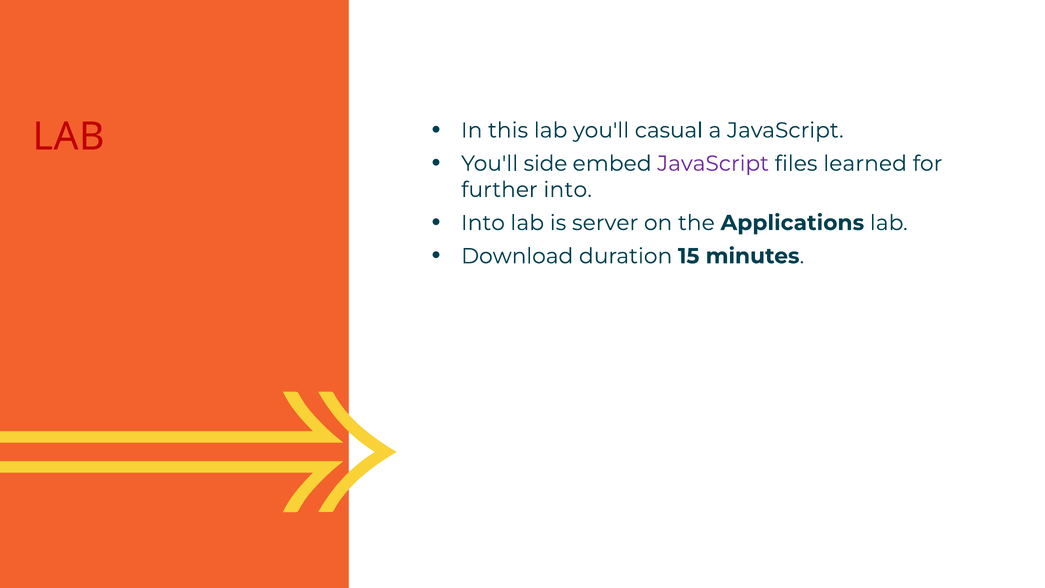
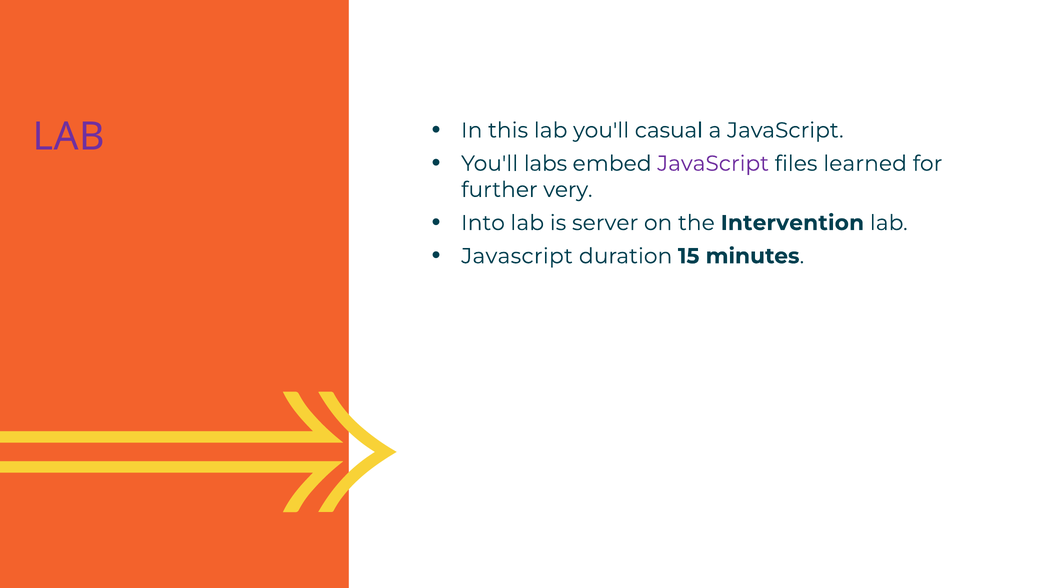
LAB colour: red -> purple (69, 137)
side: side -> labs (545, 164)
further into: into -> very (568, 190)
Applications: Applications -> Intervention (792, 223)
Download: Download -> Javascript (517, 256)
